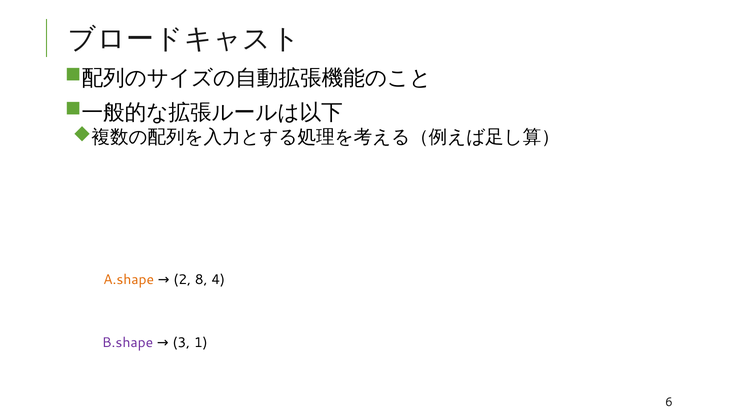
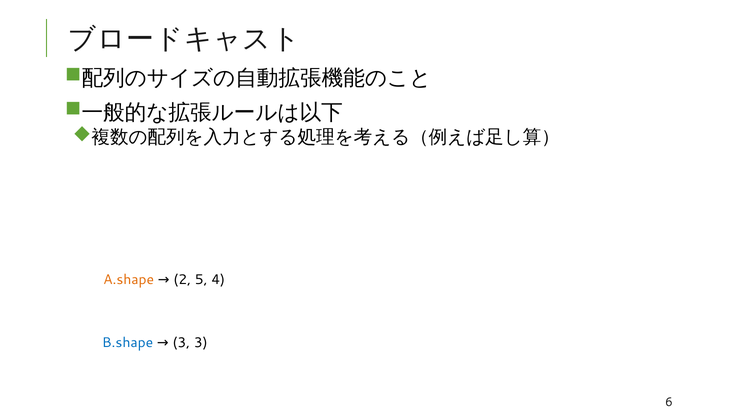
8: 8 -> 5 (201, 279)
B.shape colour: purple -> blue (128, 342)
3 1: 1 -> 3 (201, 342)
